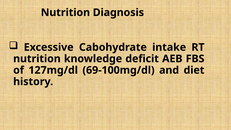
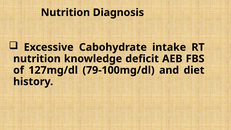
69-100mg/dl: 69-100mg/dl -> 79-100mg/dl (119, 70)
